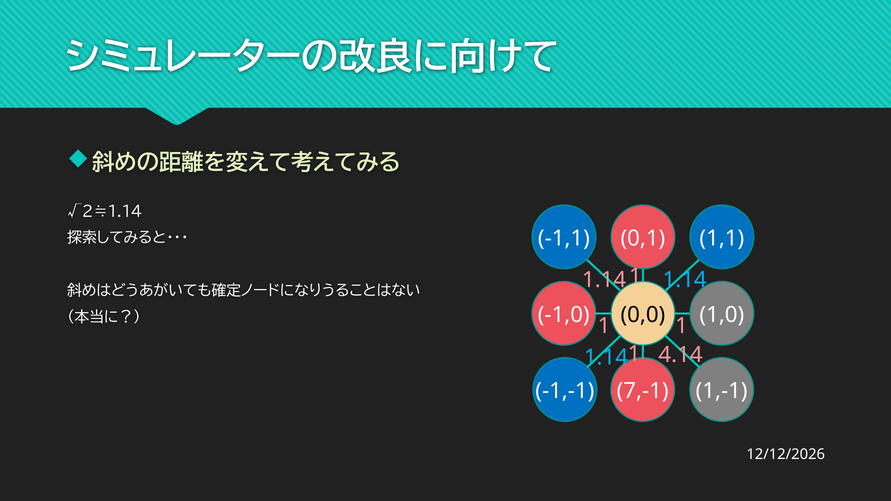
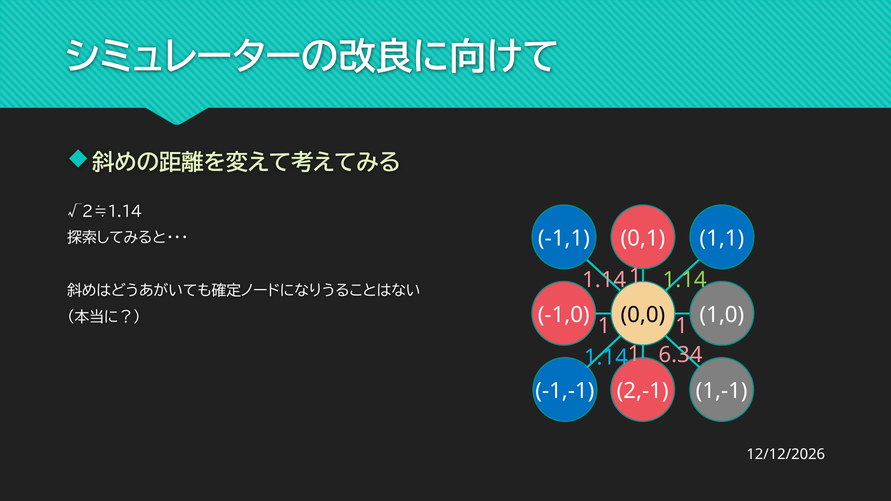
1.14 colour: light blue -> light green (685, 280)
4.14: 4.14 -> 6.34 (681, 355)
7,-1: 7,-1 -> 2,-1 (643, 391)
